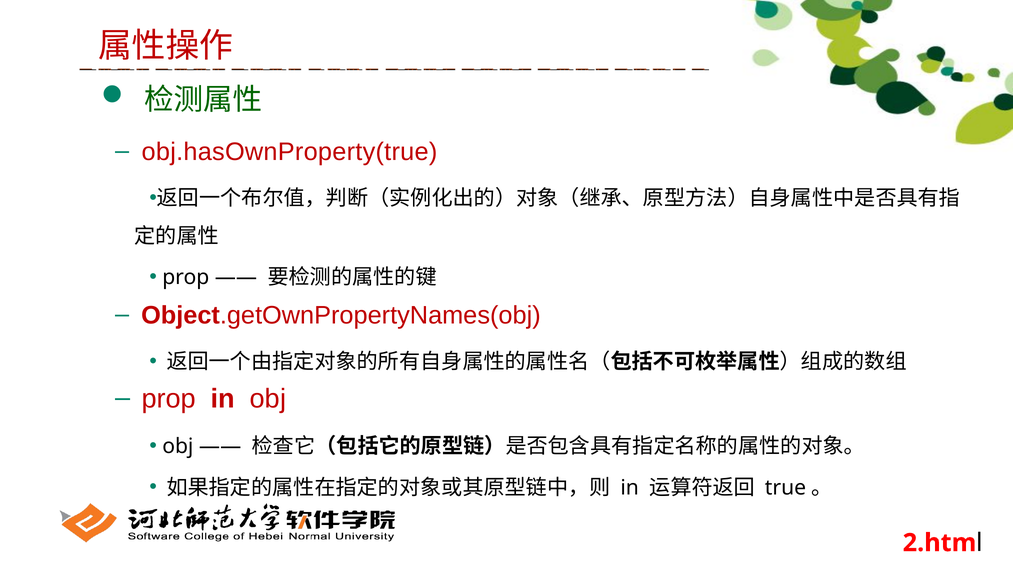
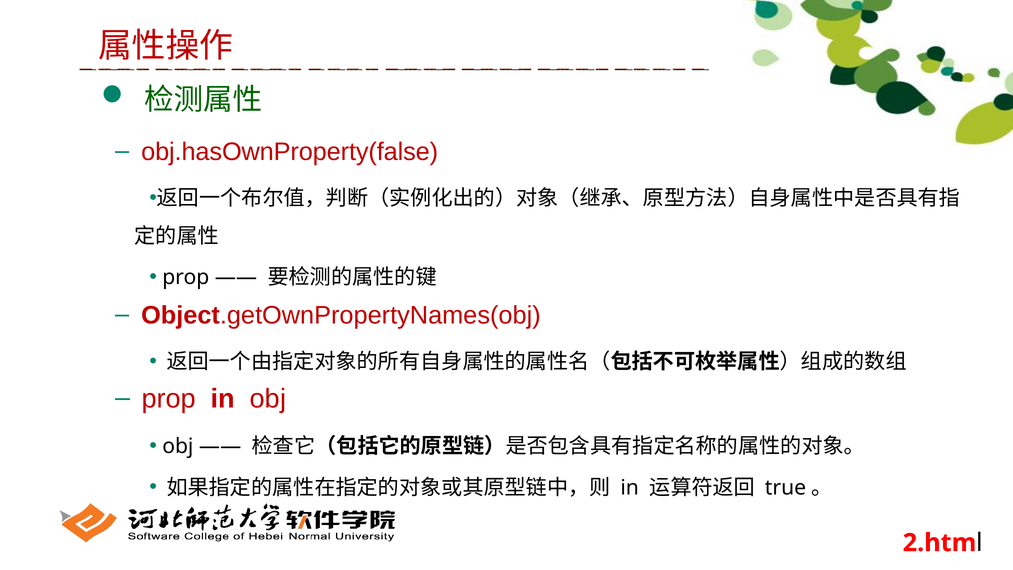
obj.hasOwnProperty(true: obj.hasOwnProperty(true -> obj.hasOwnProperty(false (290, 152)
